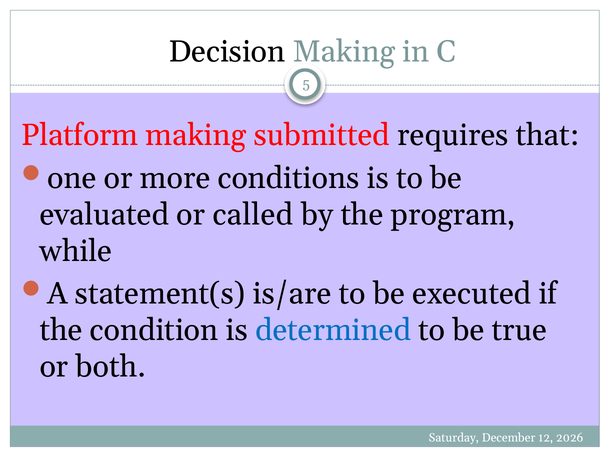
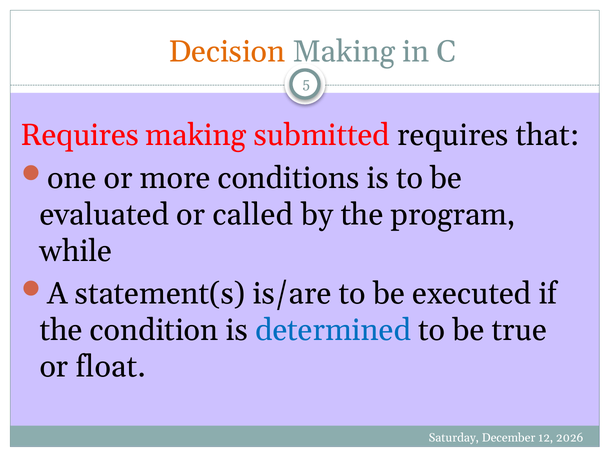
Decision colour: black -> orange (227, 52)
Platform: Platform -> Requires (80, 135)
both: both -> float (111, 367)
